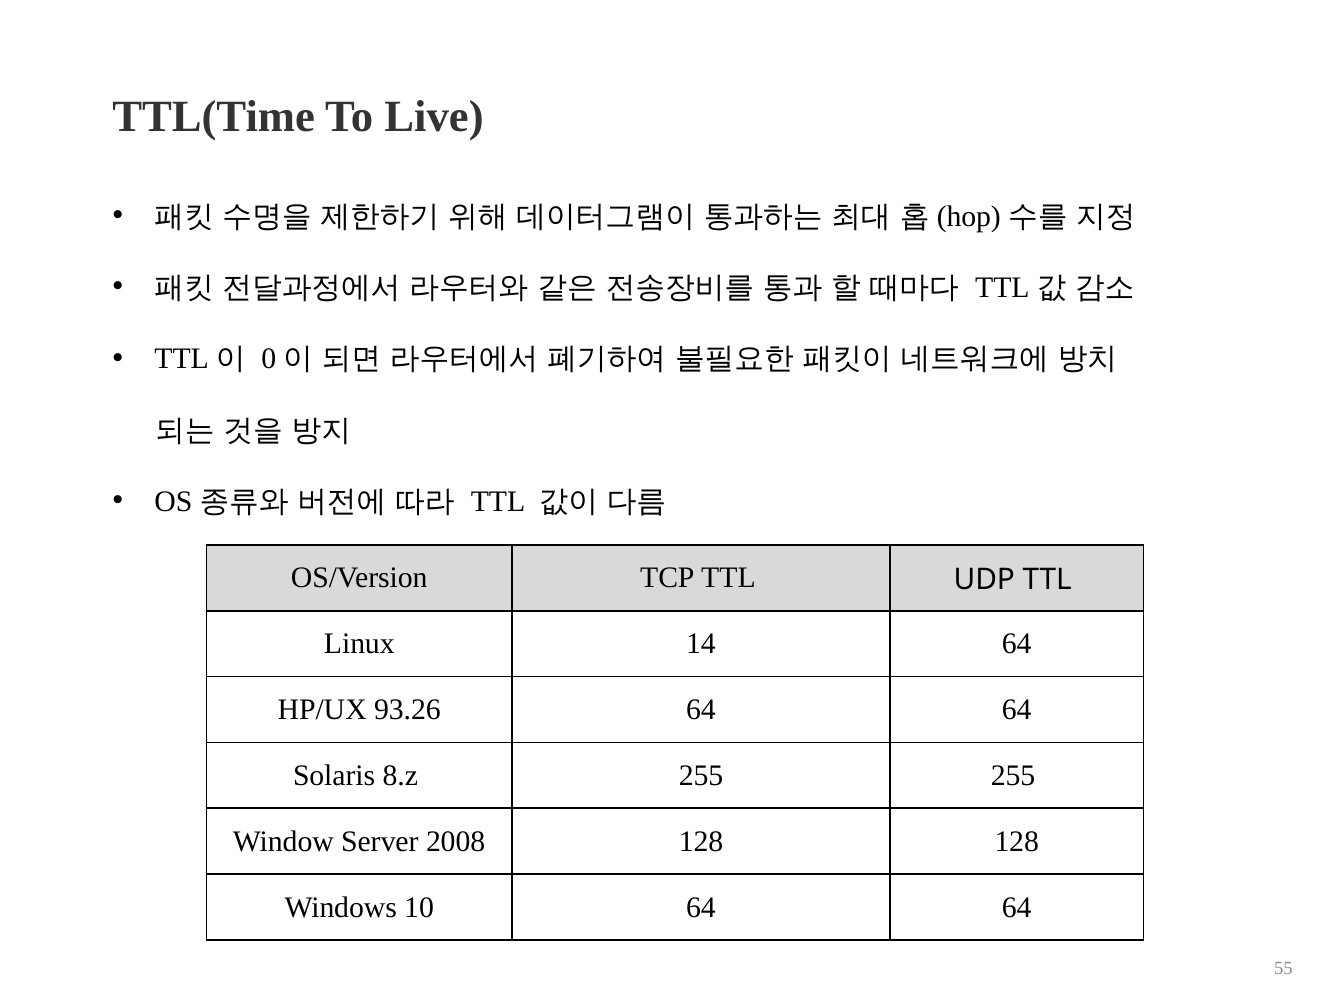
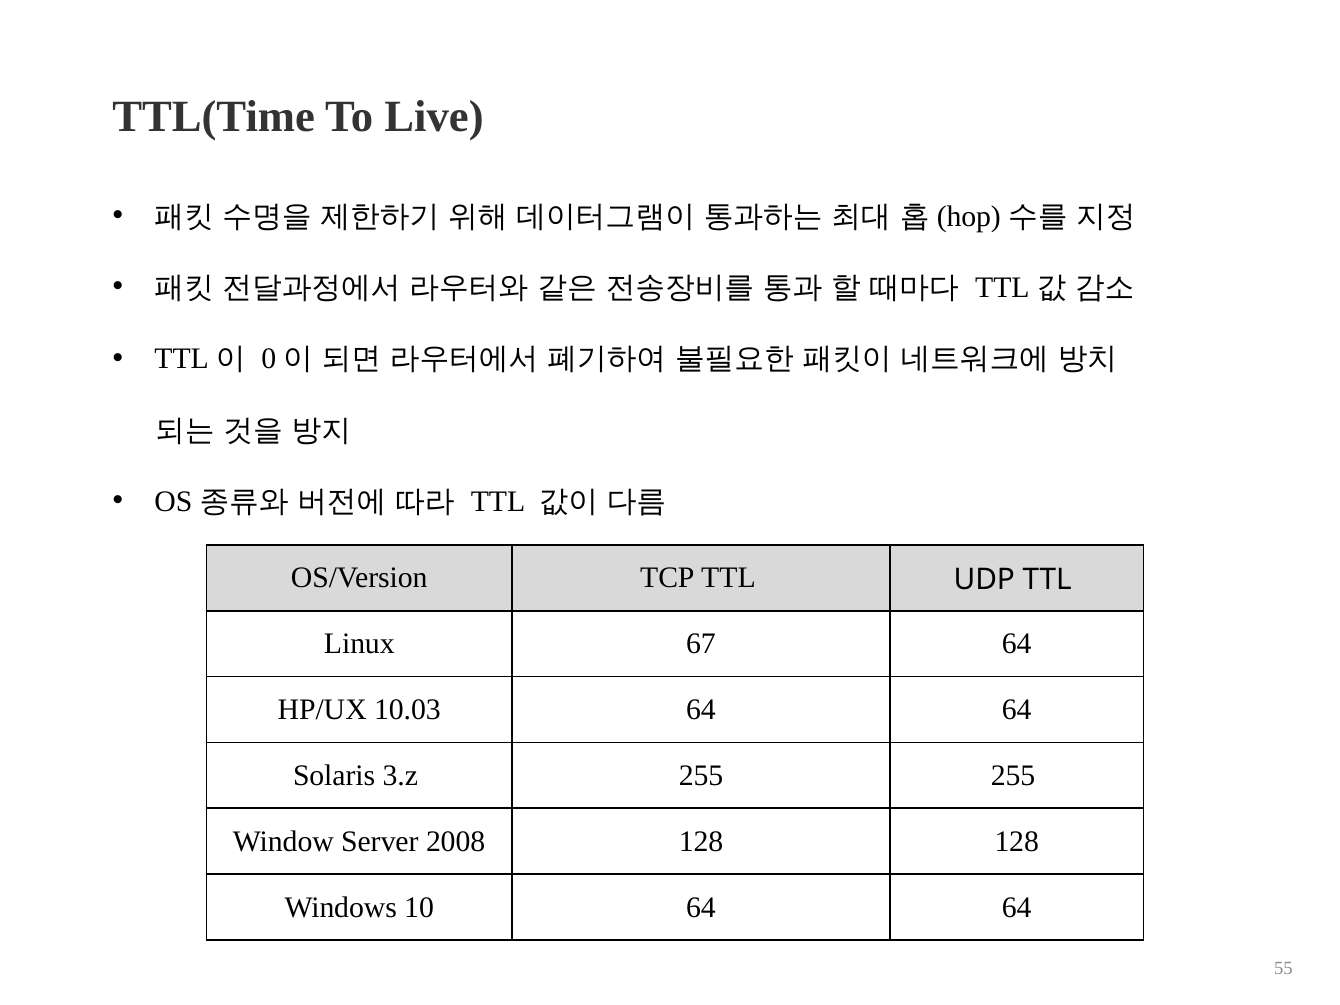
14: 14 -> 67 (701, 644)
93.26: 93.26 -> 10.03 (407, 710)
8.z: 8.z -> 3.z (400, 776)
